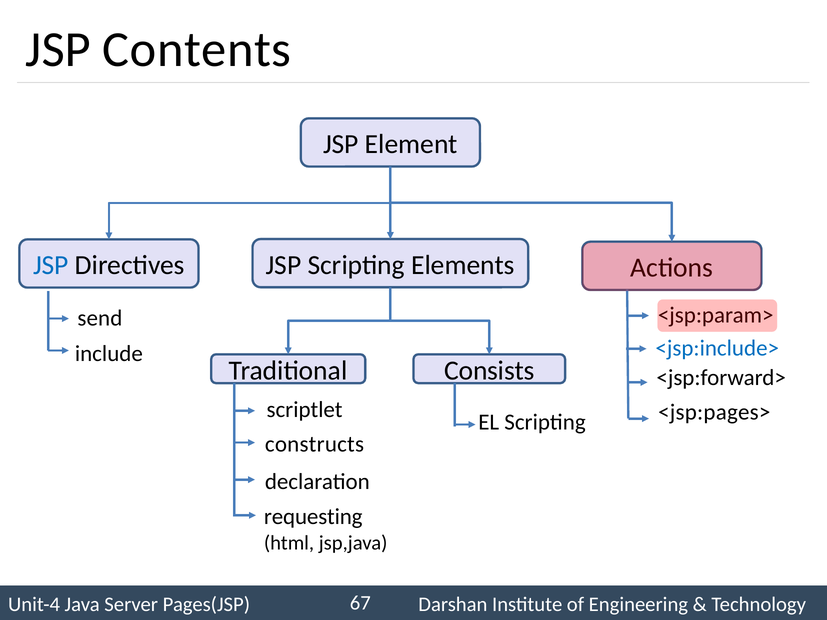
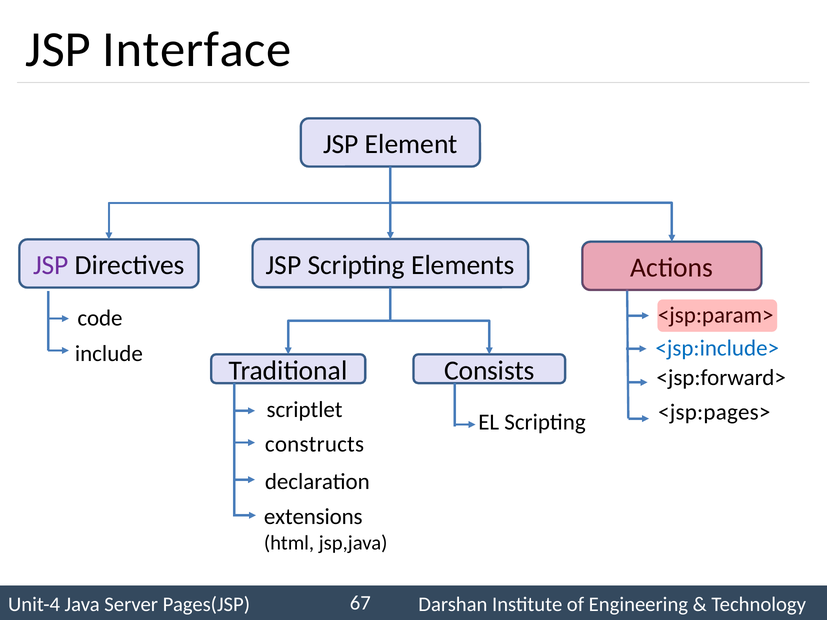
Contents: Contents -> Interface (197, 50)
JSP colour: blue -> purple (51, 265)
send: send -> code (100, 318)
requesting: requesting -> extensions (313, 517)
